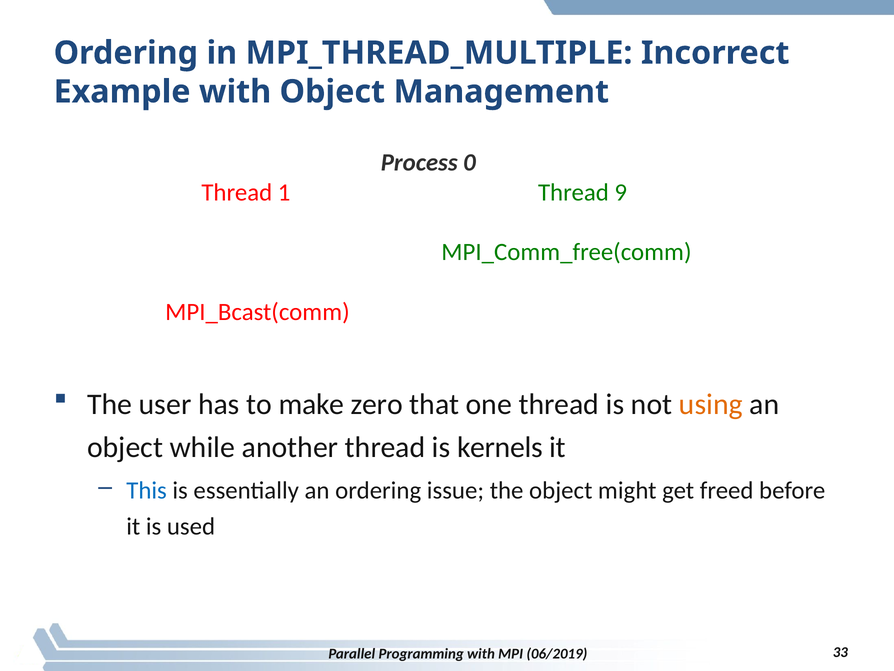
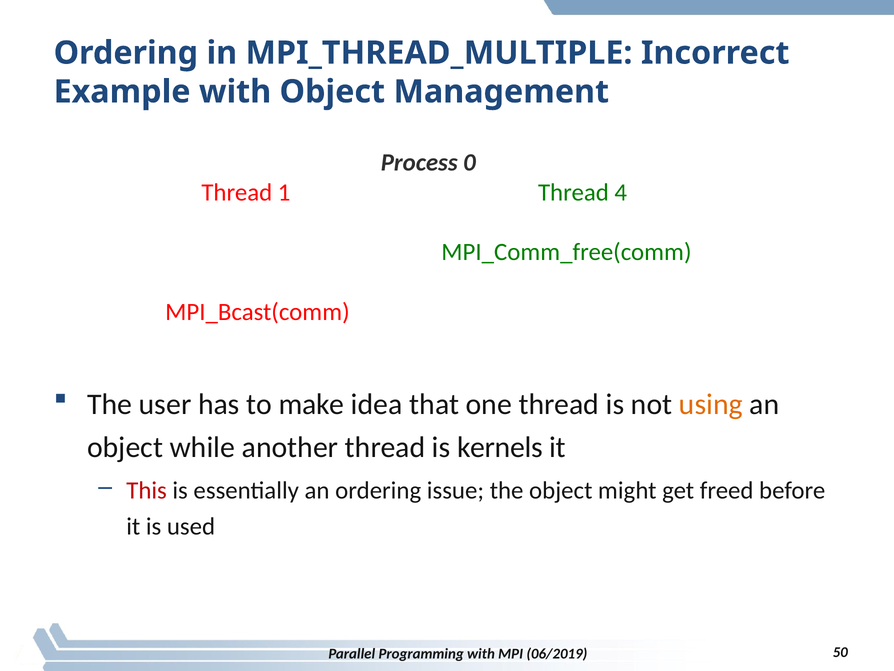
9: 9 -> 4 (621, 192)
zero: zero -> idea (377, 404)
This colour: blue -> red (147, 490)
33: 33 -> 50 (840, 652)
